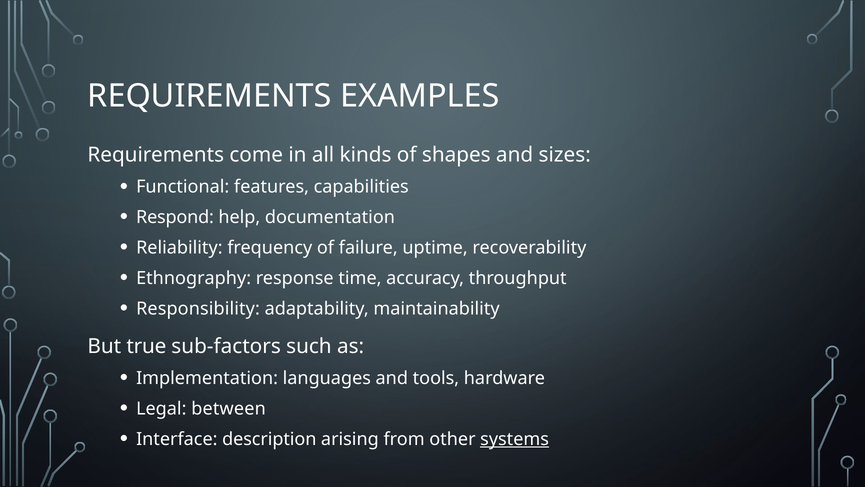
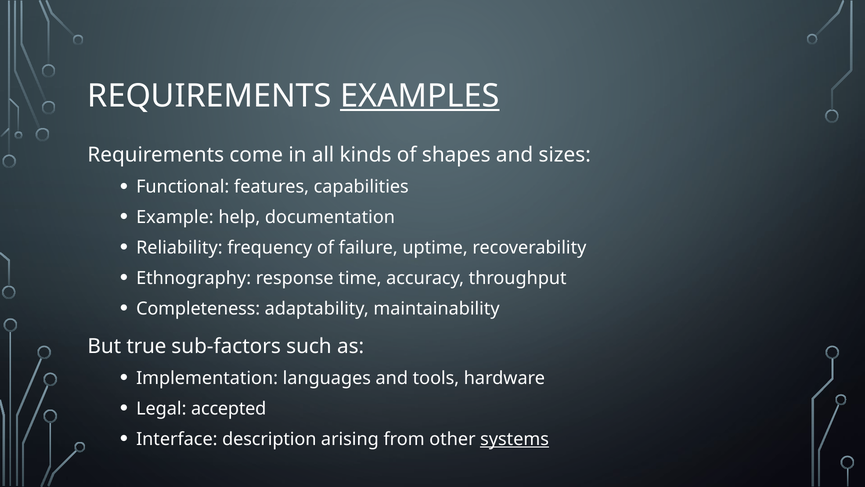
EXAMPLES underline: none -> present (420, 96)
Respond: Respond -> Example (175, 217)
Responsibility: Responsibility -> Completeness (198, 309)
between: between -> accepted (229, 408)
